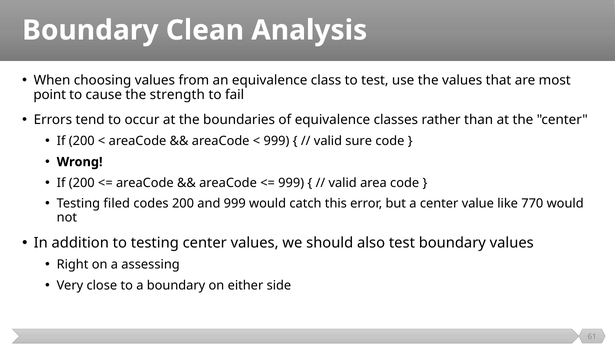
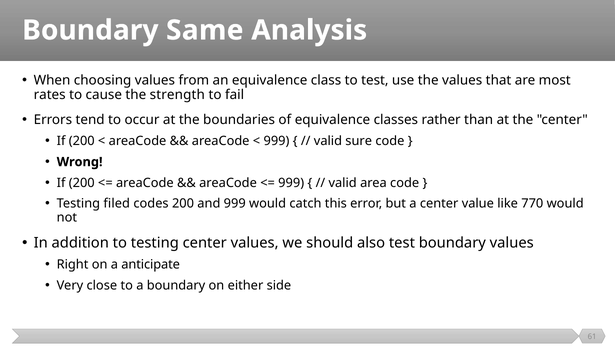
Clean: Clean -> Same (205, 30)
point: point -> rates (50, 95)
assessing: assessing -> anticipate (151, 265)
